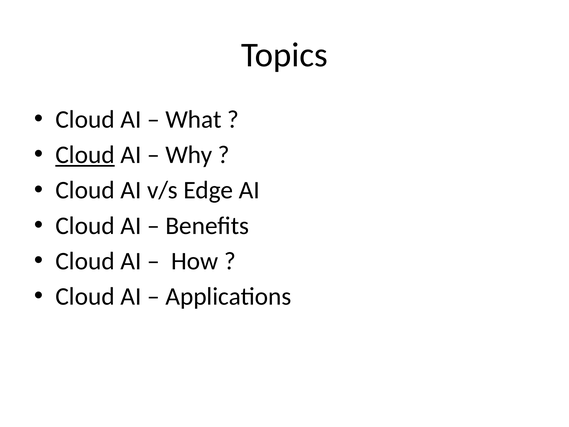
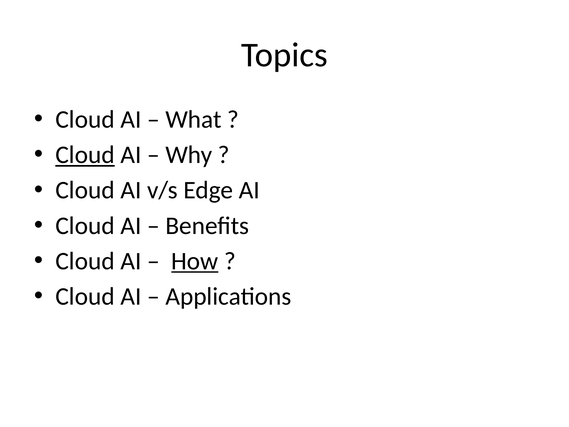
How underline: none -> present (195, 261)
